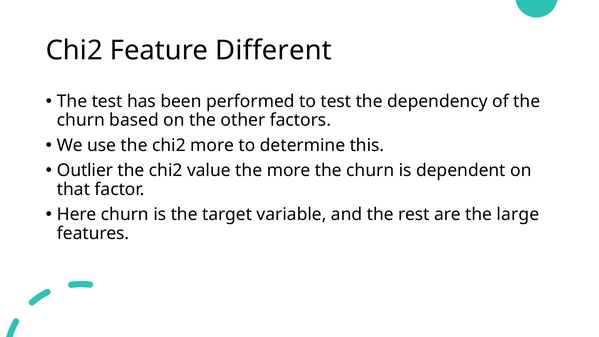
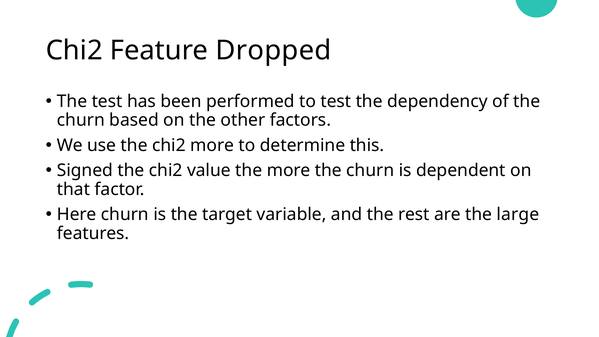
Different: Different -> Dropped (274, 50)
Outlier: Outlier -> Signed (85, 170)
